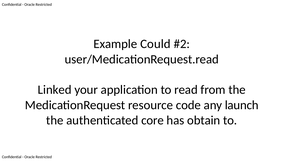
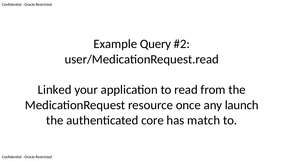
Could: Could -> Query (156, 44)
code: code -> once (188, 105)
obtain: obtain -> match (204, 120)
